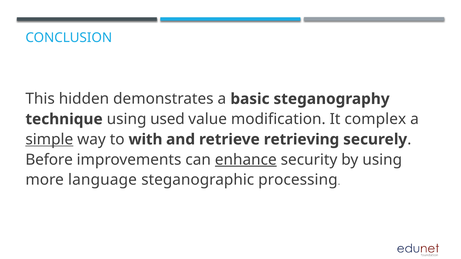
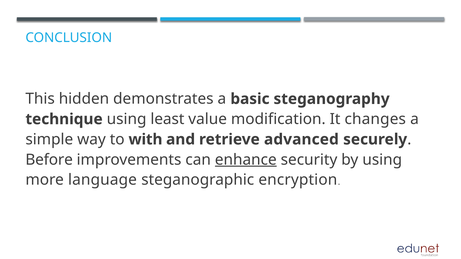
used: used -> least (167, 119)
complex: complex -> changes (375, 119)
simple underline: present -> none (49, 140)
retrieving: retrieving -> advanced (301, 140)
processing: processing -> encryption (298, 180)
